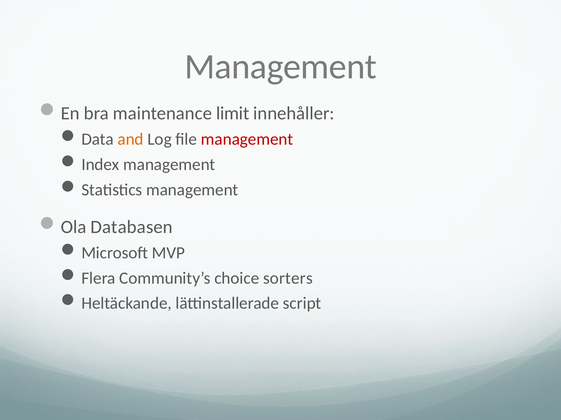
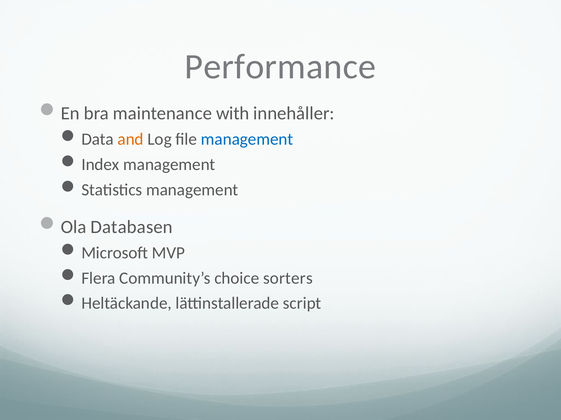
Management: Management -> Performance (280, 67)
limit: limit -> with (233, 114)
management colour: red -> blue (247, 140)
